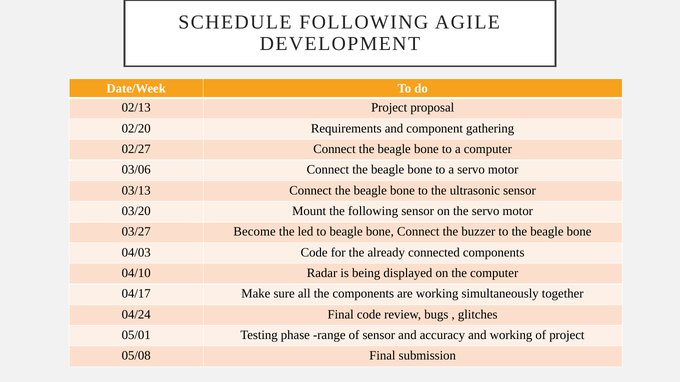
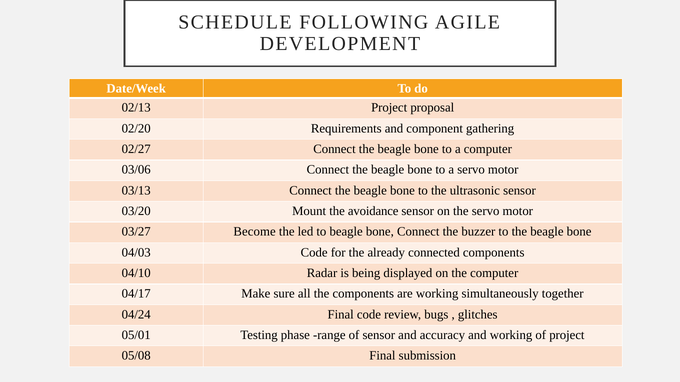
the following: following -> avoidance (373, 211)
